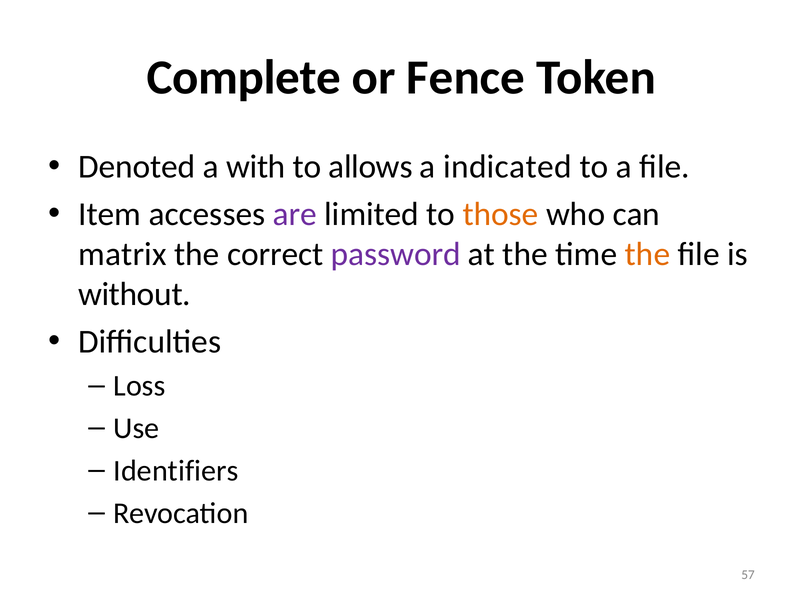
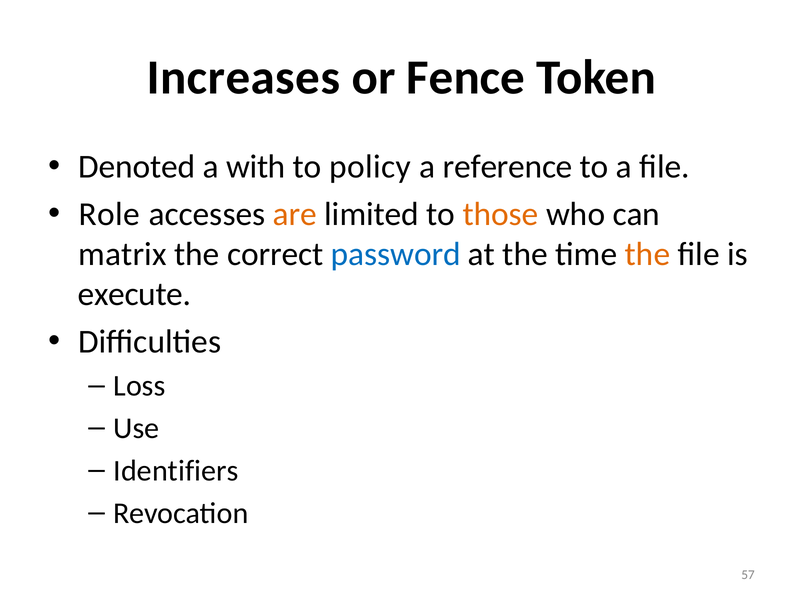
Complete: Complete -> Increases (243, 78)
allows: allows -> policy (370, 167)
indicated: indicated -> reference (508, 167)
Item: Item -> Role (109, 214)
are colour: purple -> orange (295, 214)
password colour: purple -> blue (396, 254)
without: without -> execute (134, 295)
